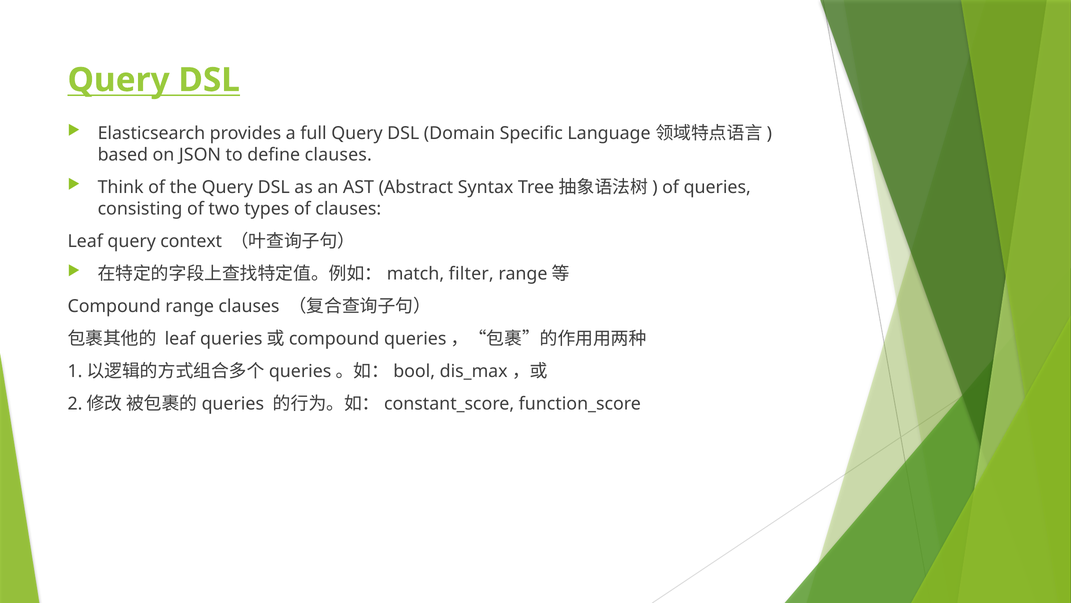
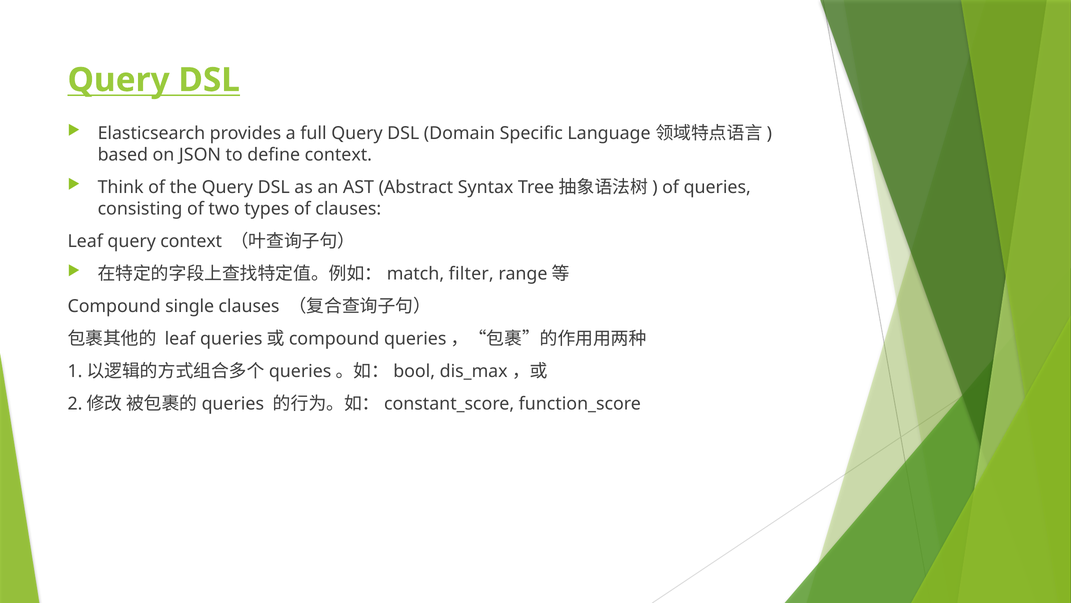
define clauses: clauses -> context (338, 155)
range: range -> single (190, 306)
